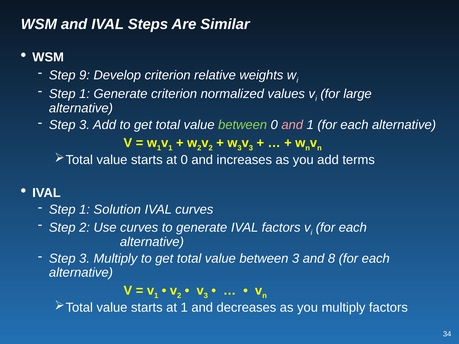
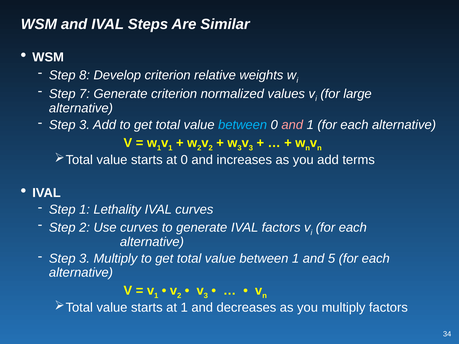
9: 9 -> 8 (85, 75)
1: 1 -> 7 (85, 94)
between colour: light green -> light blue (243, 125)
Solution: Solution -> Lethality (117, 210)
between 3: 3 -> 1 (296, 259)
8: 8 -> 5 (332, 259)
